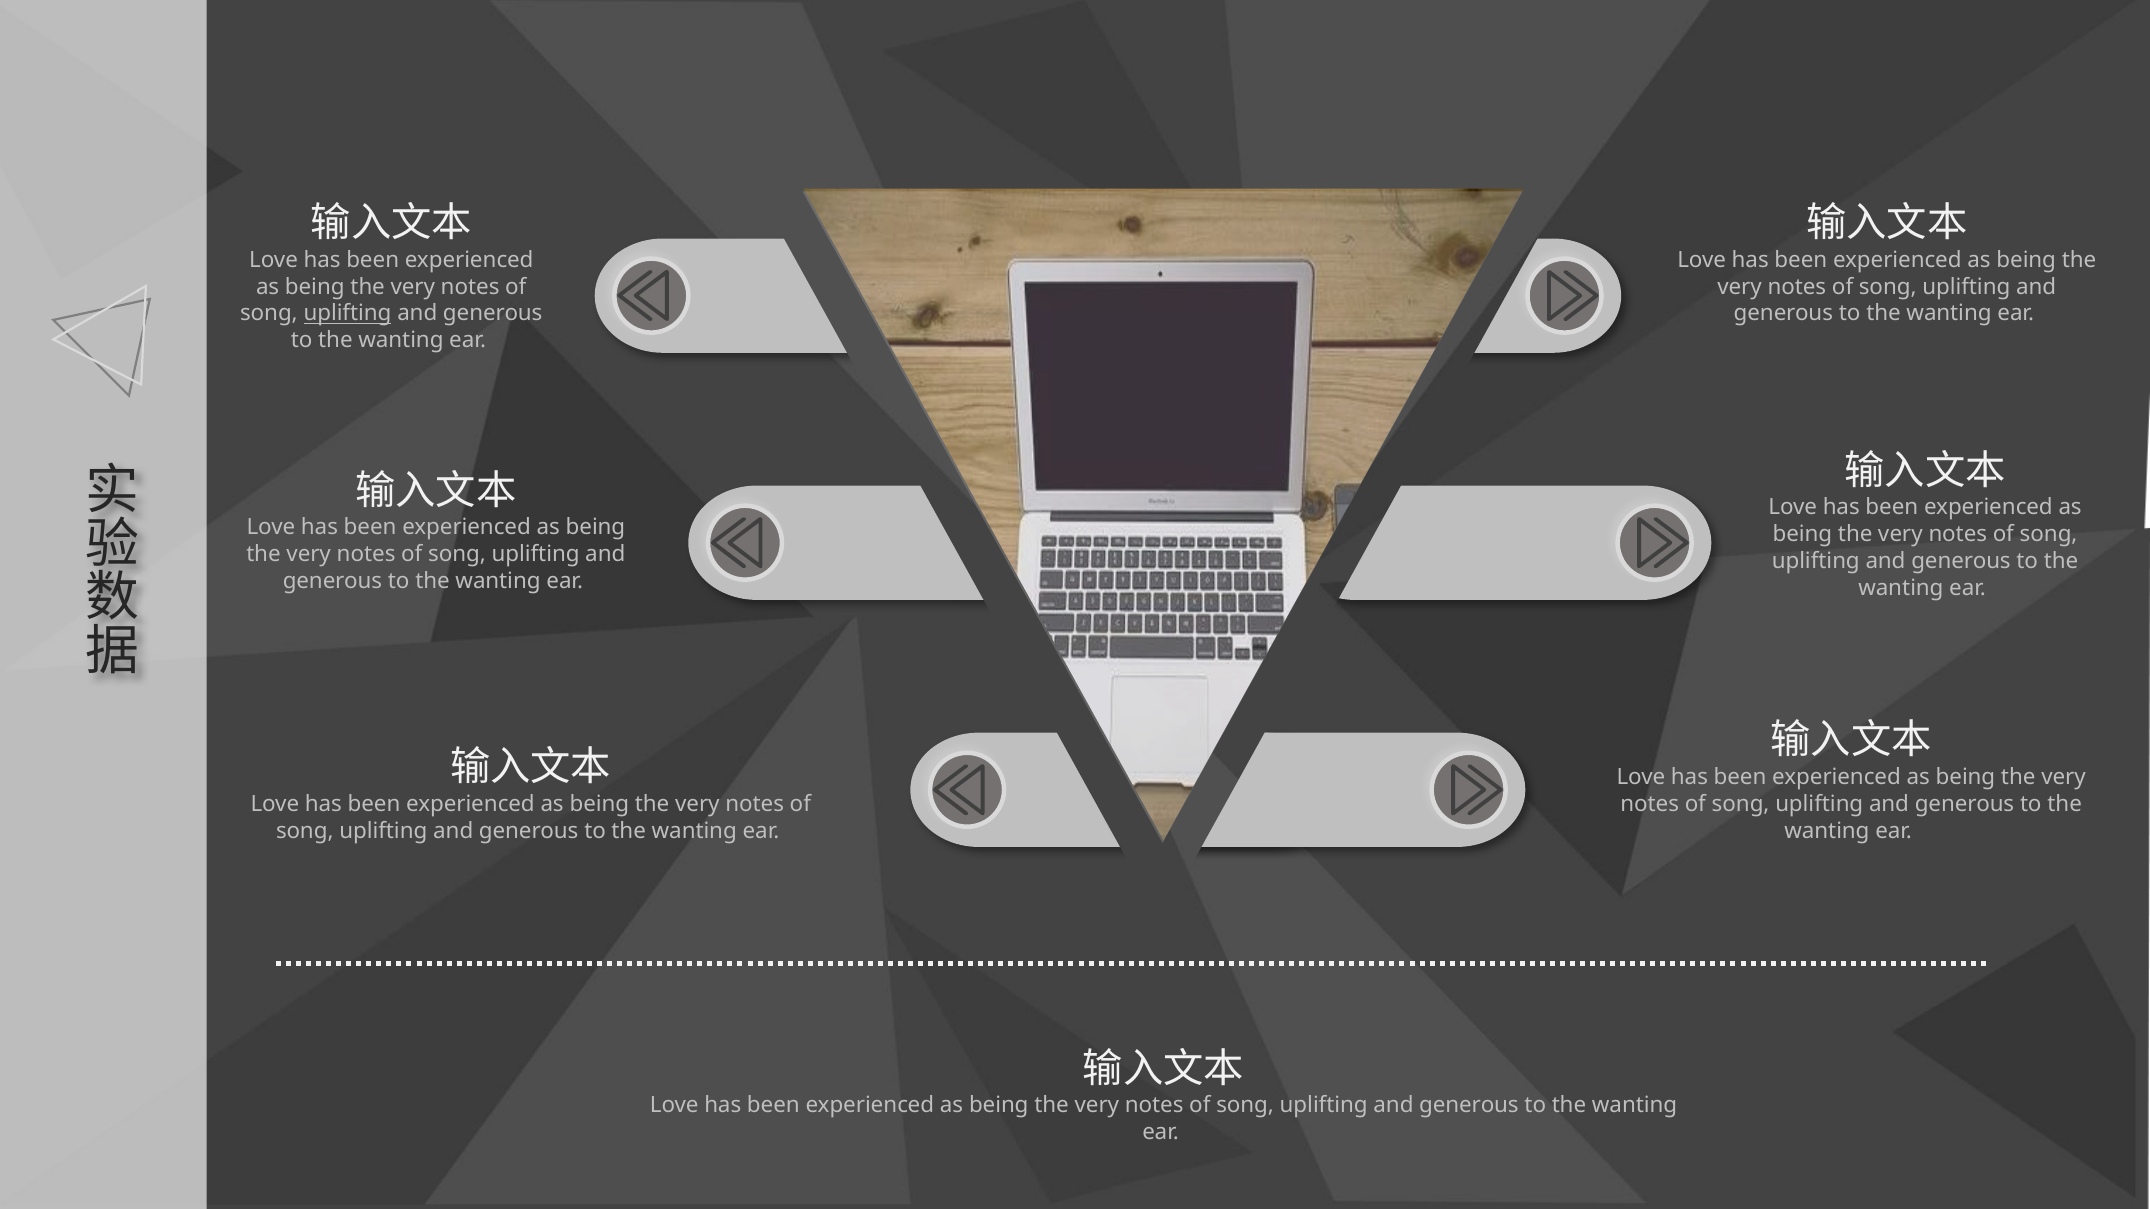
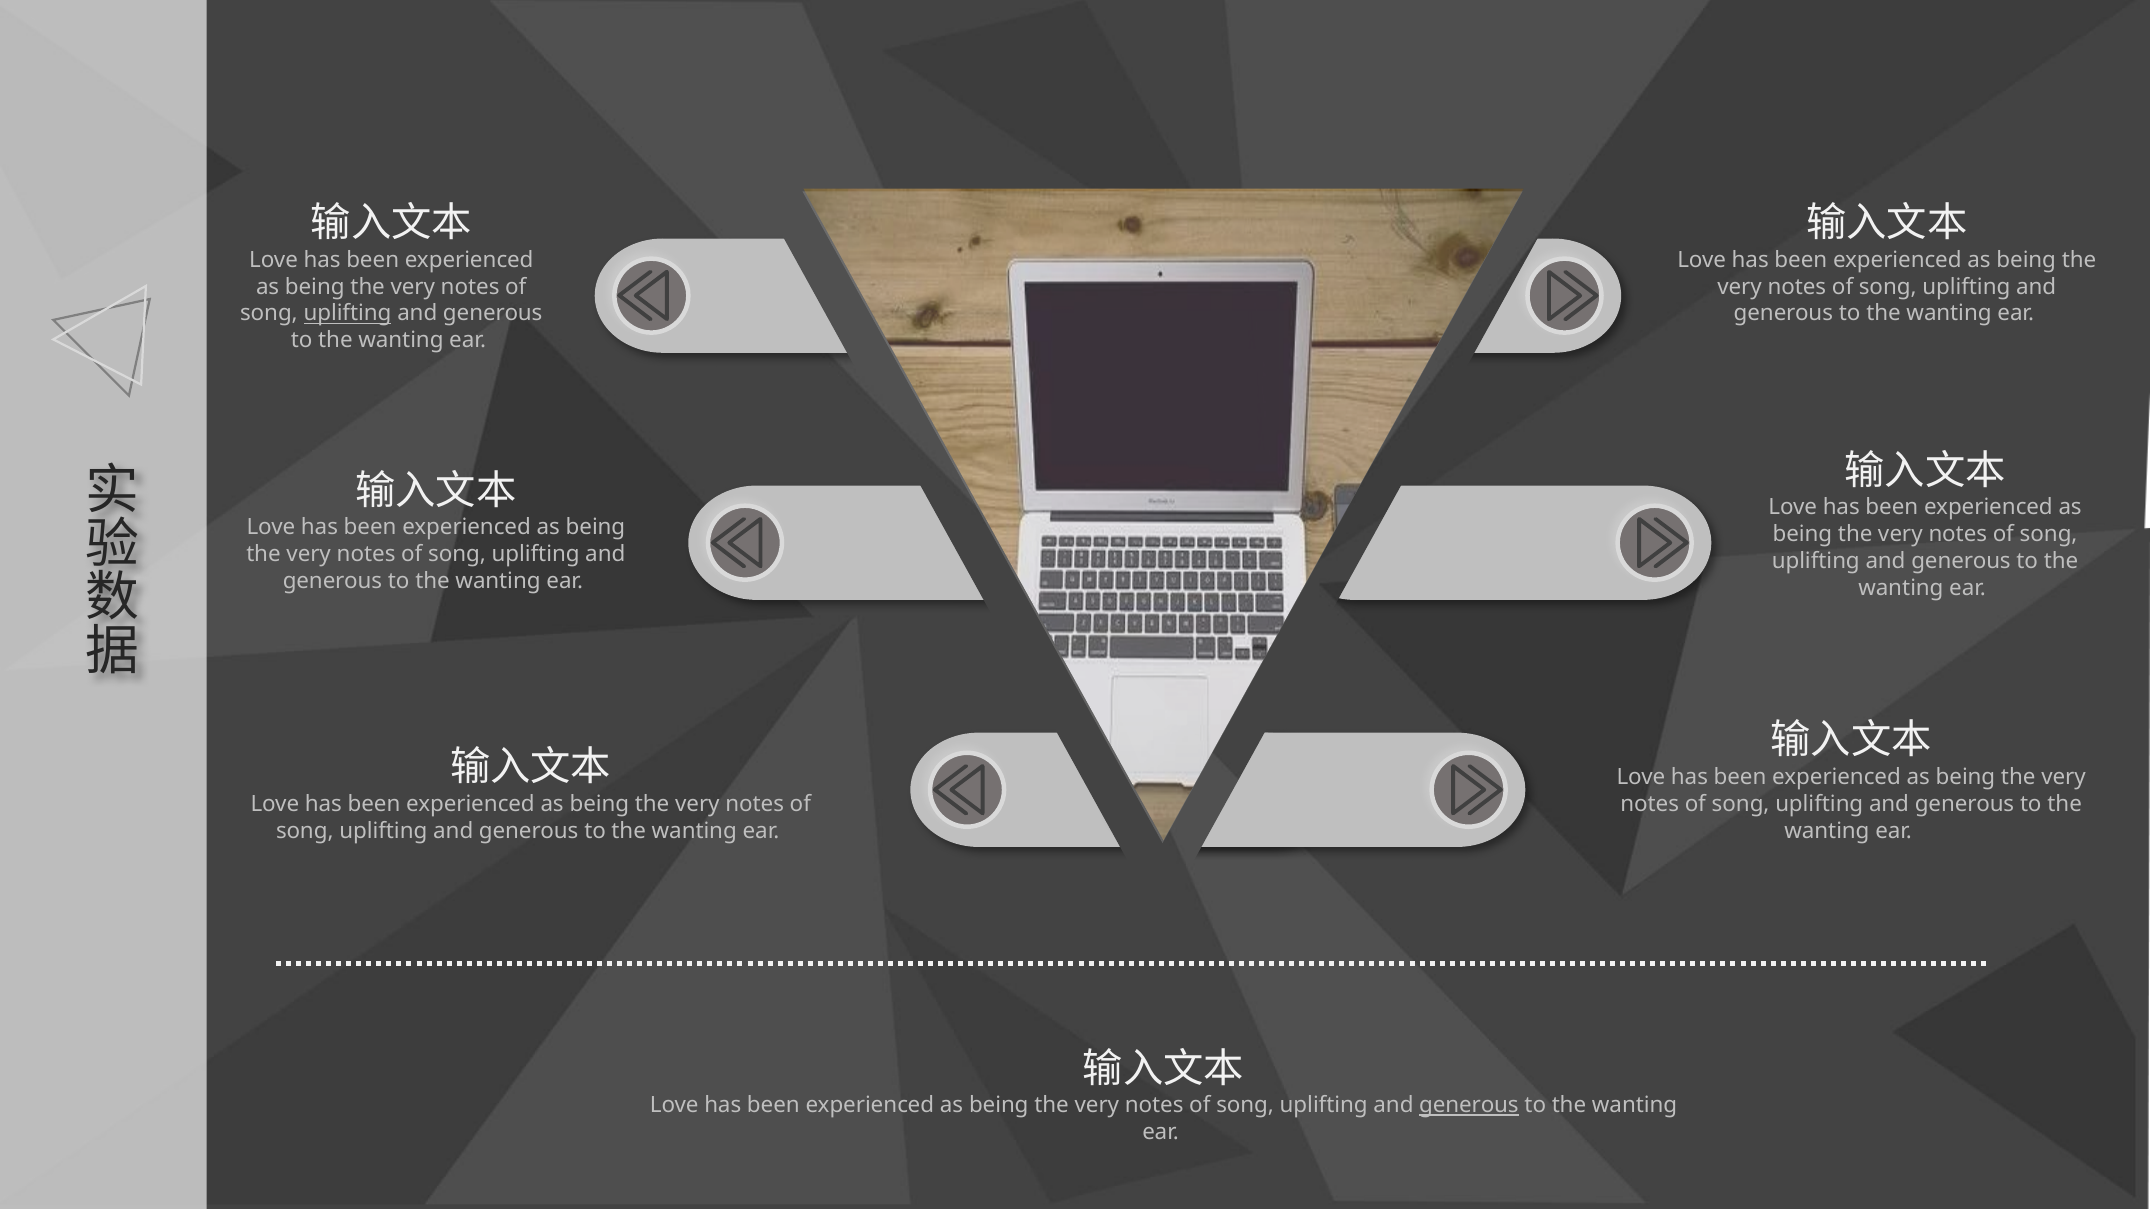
generous underline: none -> present (1469, 1106)
